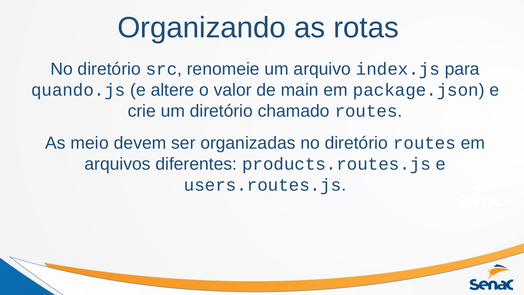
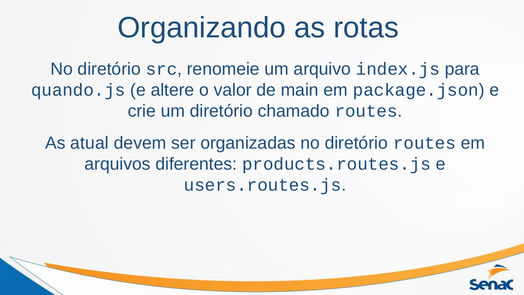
meio: meio -> atual (90, 143)
